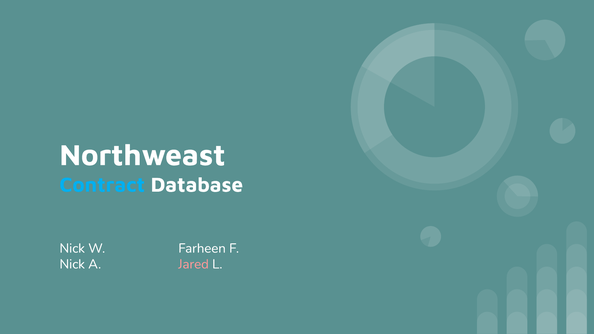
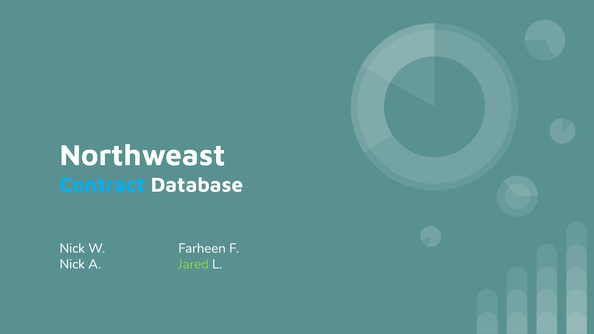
Jared colour: pink -> light green (194, 264)
